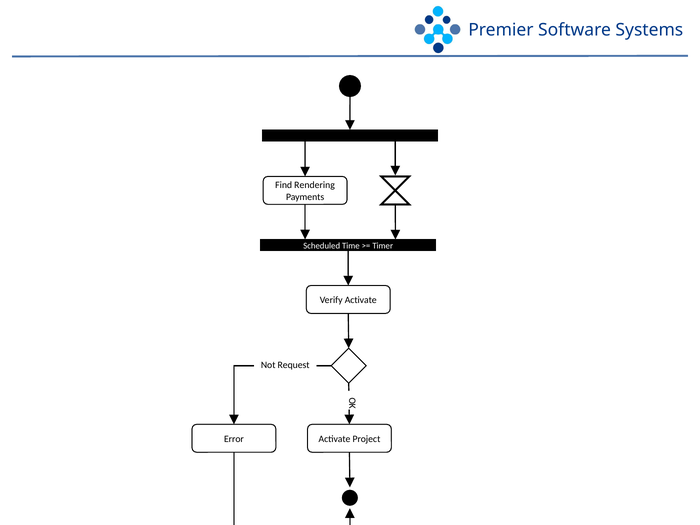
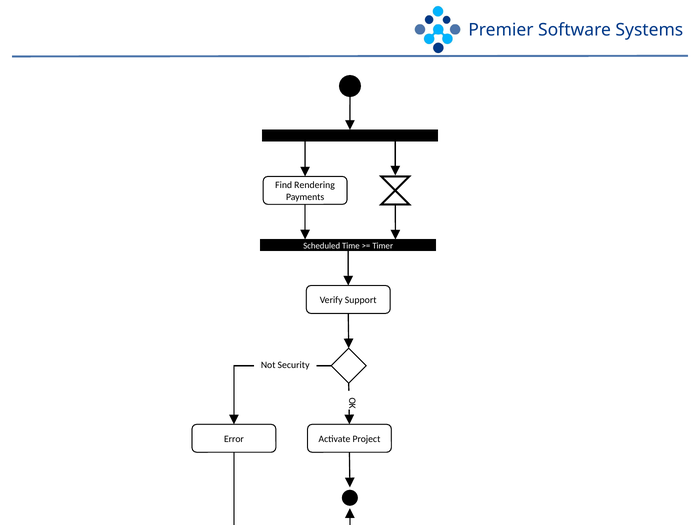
Verify Activate: Activate -> Support (361, 300)
Request: Request -> Security (294, 365)
